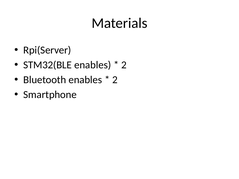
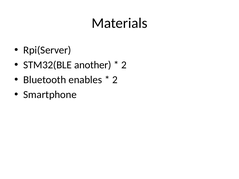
STM32(BLE enables: enables -> another (93, 65)
